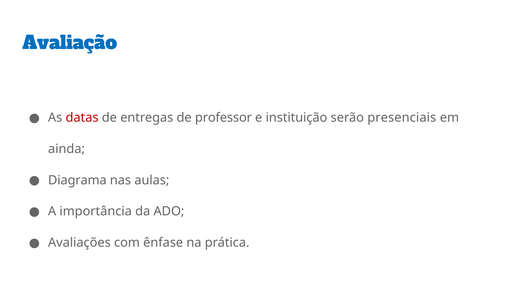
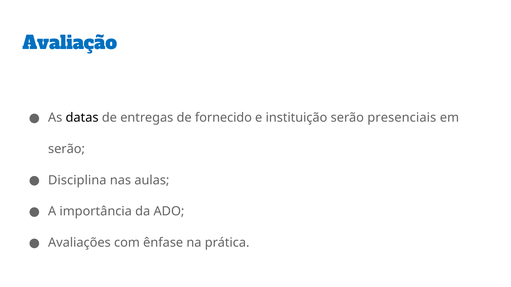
datas colour: red -> black (82, 118)
professor: professor -> fornecido (223, 118)
ainda: ainda -> serão (67, 149)
Diagrama: Diagrama -> Disciplina (77, 180)
